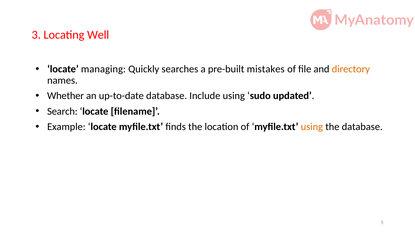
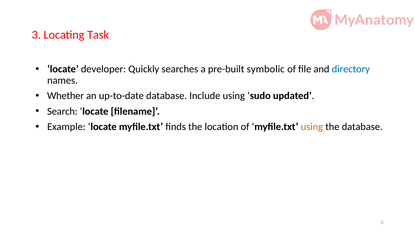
Well: Well -> Task (98, 35)
managing: managing -> developer (103, 69)
mistakes: mistakes -> symbolic (266, 69)
directory colour: orange -> blue (351, 69)
